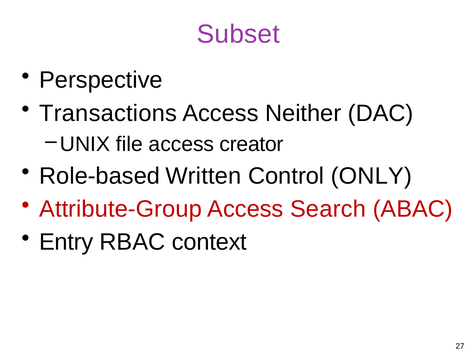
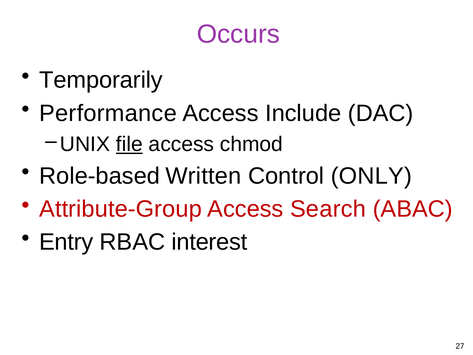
Subset: Subset -> Occurs (238, 34)
Perspective: Perspective -> Temporarily (101, 80)
Transactions: Transactions -> Performance (108, 113)
Neither: Neither -> Include (303, 113)
file underline: none -> present (129, 144)
creator: creator -> chmod (251, 144)
context: context -> interest (209, 242)
